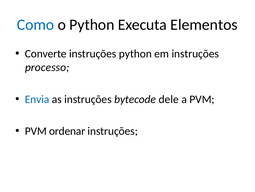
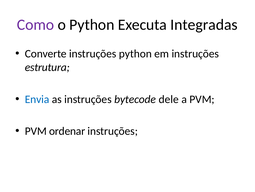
Como colour: blue -> purple (36, 25)
Elementos: Elementos -> Integradas (204, 25)
processo: processo -> estrutura (47, 67)
